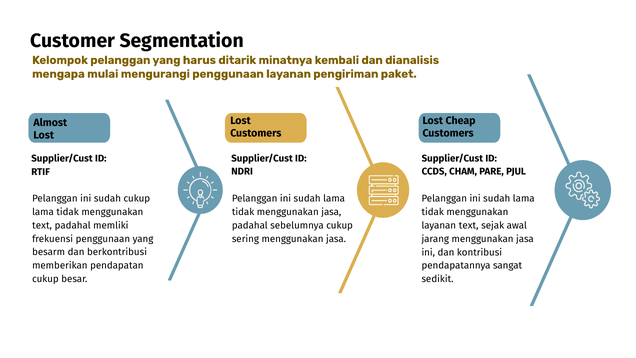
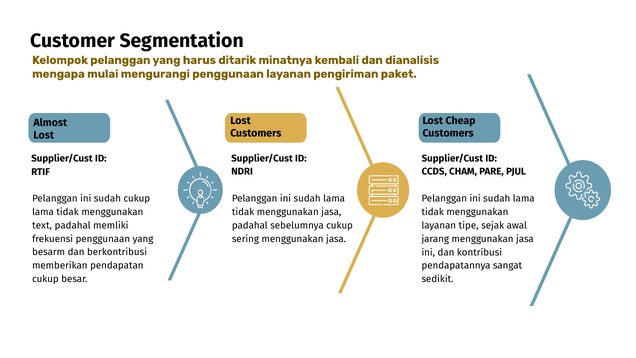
layanan text: text -> tipe (469, 225)
